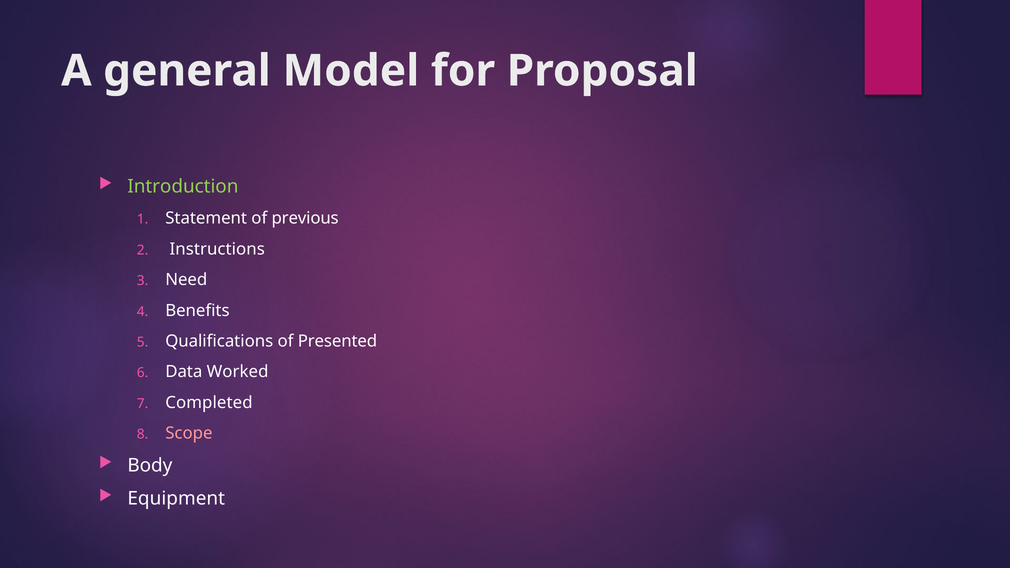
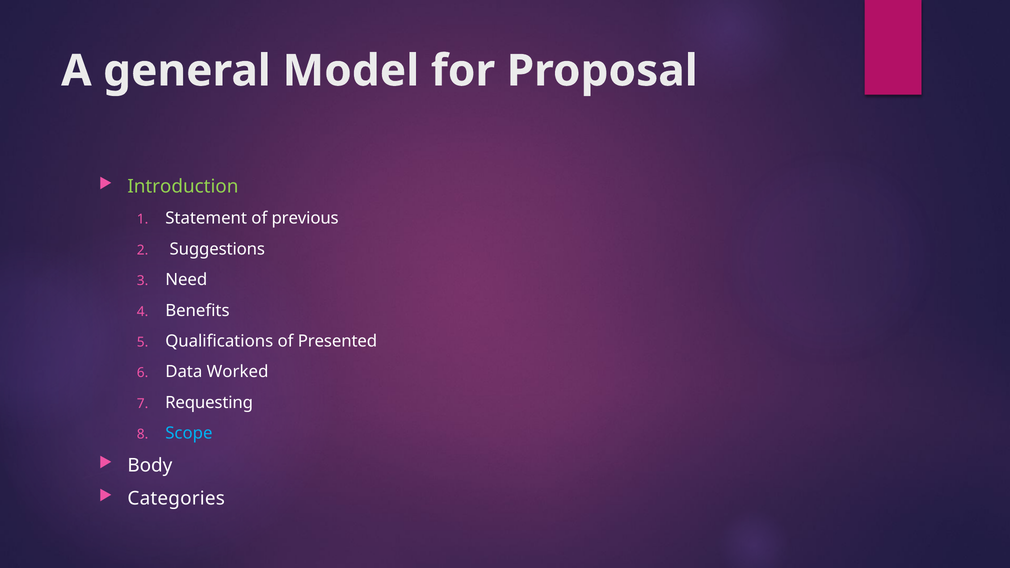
Instructions: Instructions -> Suggestions (217, 249)
Completed: Completed -> Requesting (209, 403)
Scope colour: pink -> light blue (189, 433)
Equipment: Equipment -> Categories (176, 499)
